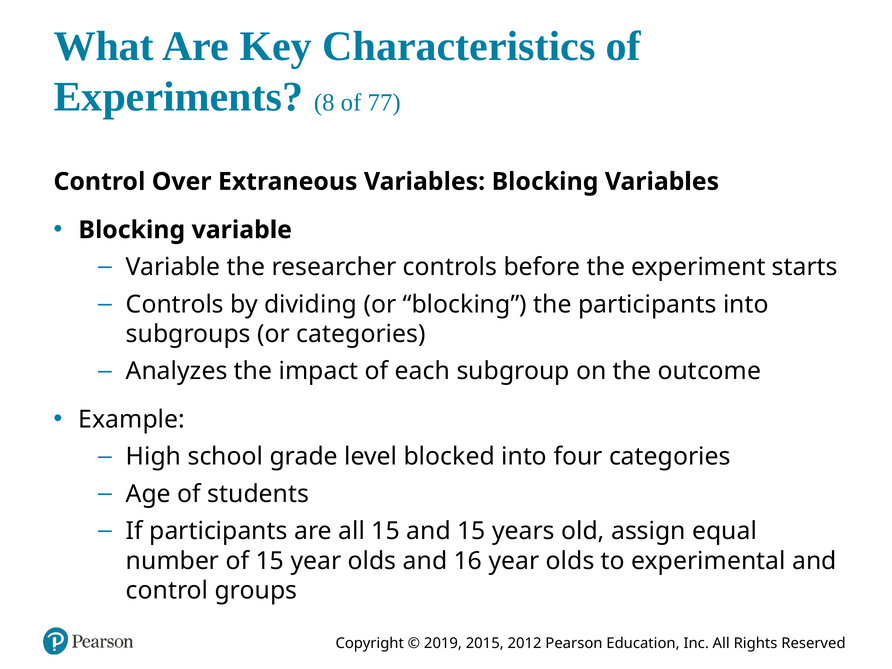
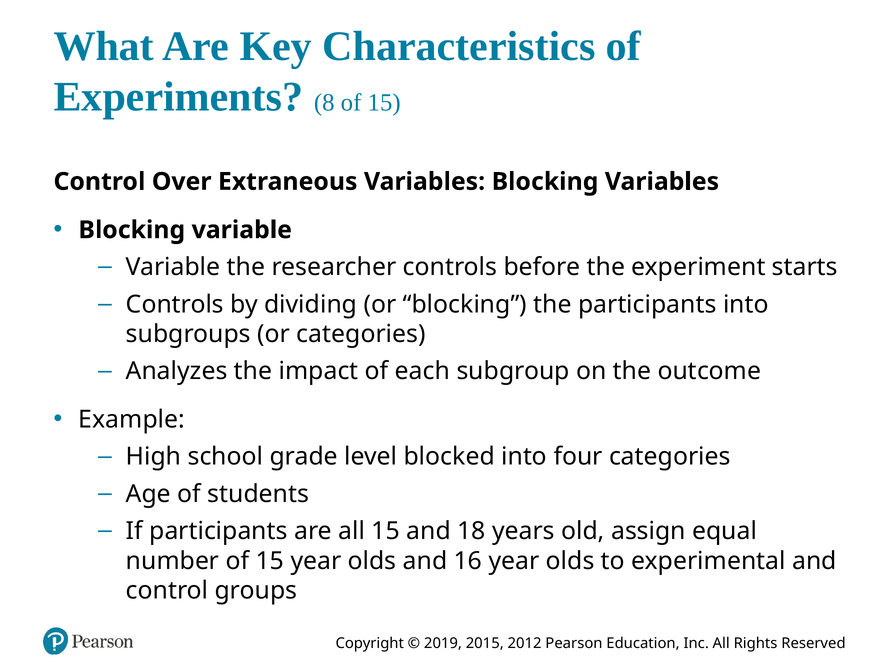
8 of 77: 77 -> 15 (384, 102)
and 15: 15 -> 18 (471, 531)
